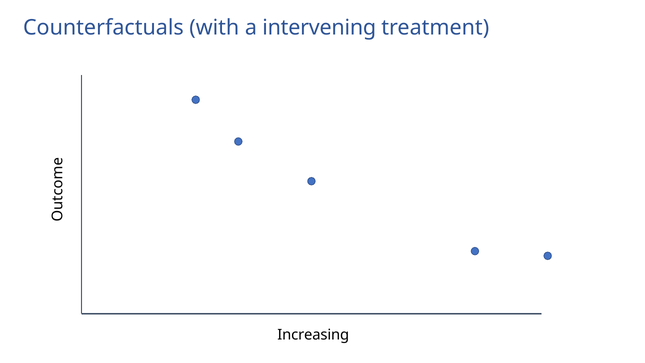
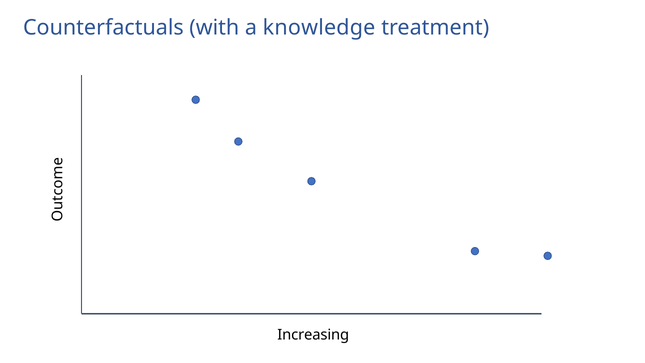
intervening: intervening -> knowledge (319, 28)
